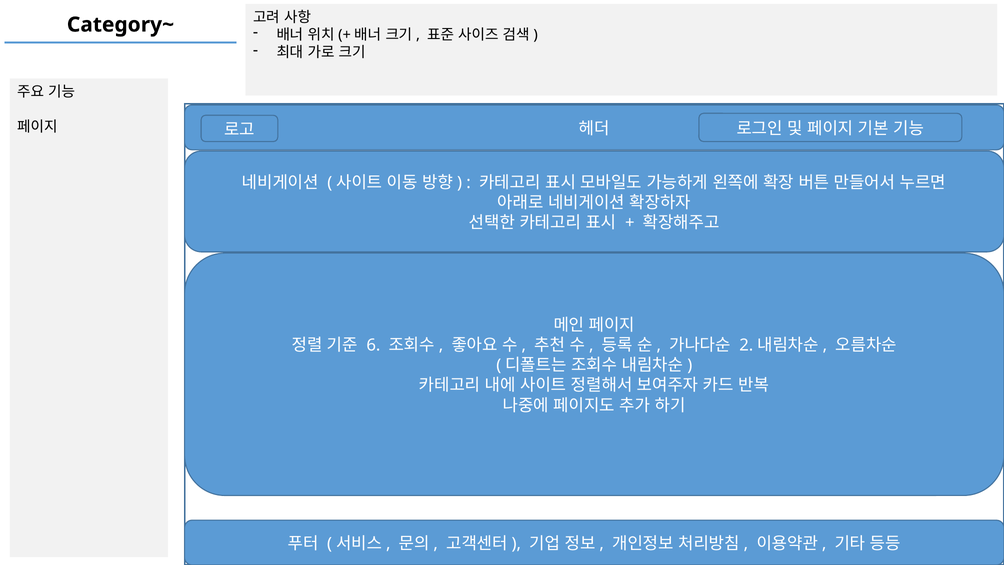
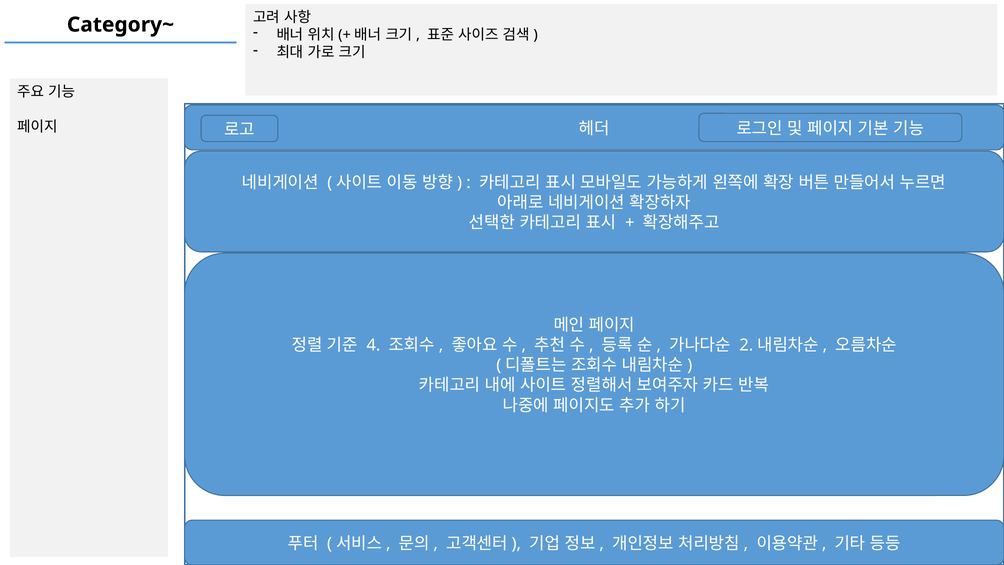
6: 6 -> 4 (373, 345)
